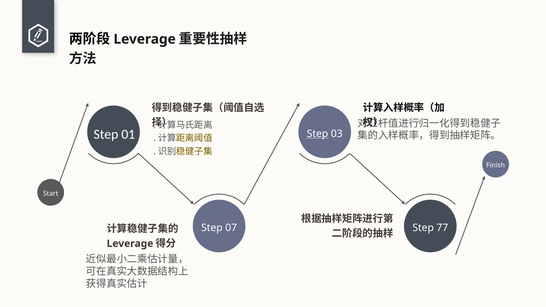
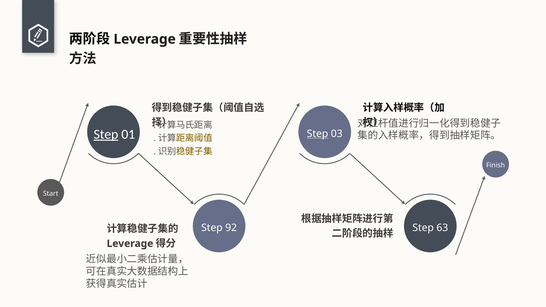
Step underline: none -> present (106, 134)
07: 07 -> 92 (231, 228)
77: 77 -> 63 (442, 228)
